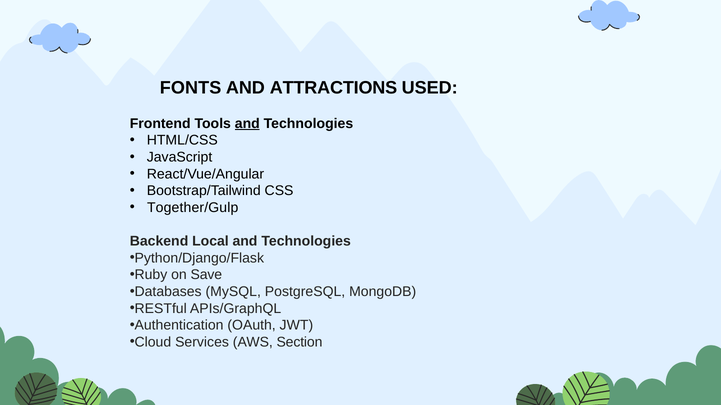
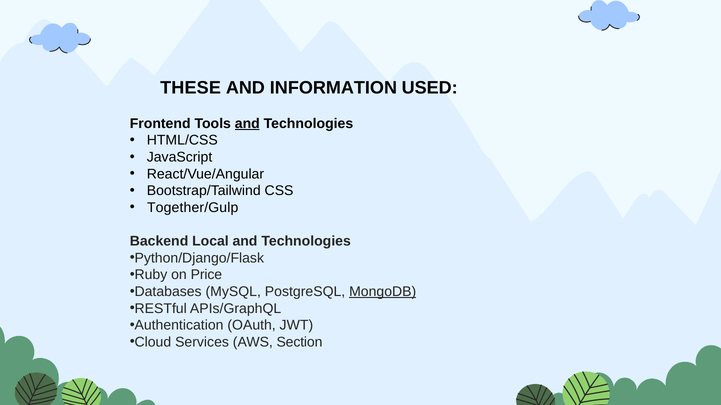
FONTS: FONTS -> THESE (191, 88)
ATTRACTIONS: ATTRACTIONS -> INFORMATION (333, 88)
Save: Save -> Price (206, 275)
MongoDB underline: none -> present (383, 292)
